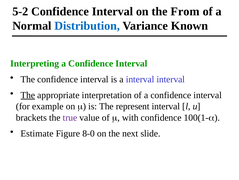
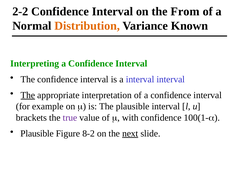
5-2: 5-2 -> 2-2 (20, 11)
Distribution colour: blue -> orange (87, 26)
The represent: represent -> plausible (133, 106)
Estimate: Estimate -> Plausible (37, 133)
8-0: 8-0 -> 8-2 (89, 133)
next underline: none -> present (130, 133)
